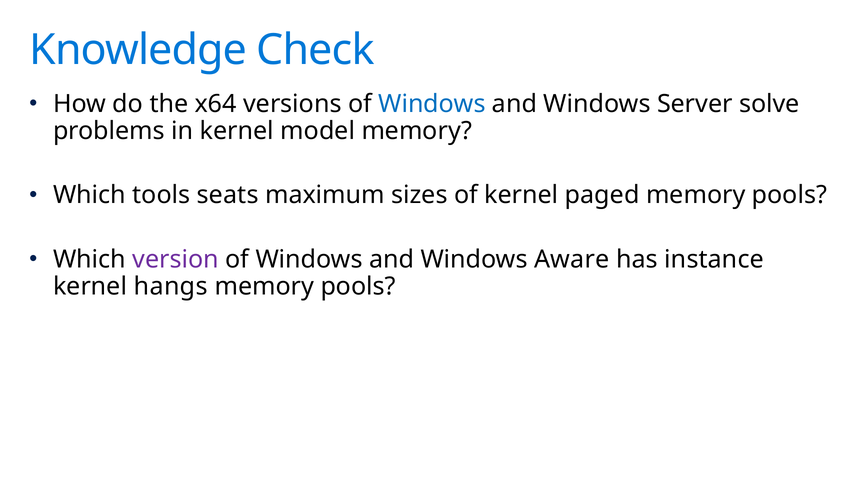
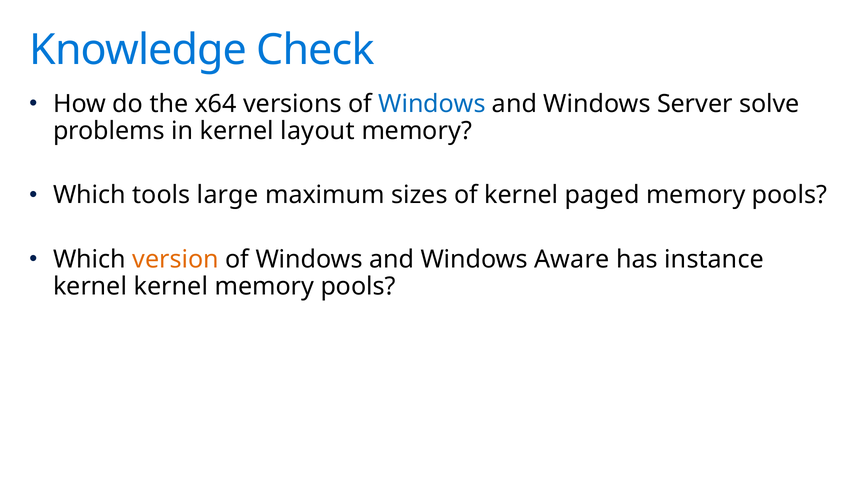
model: model -> layout (318, 131)
seats: seats -> large (228, 195)
version colour: purple -> orange (176, 260)
kernel hangs: hangs -> kernel (171, 287)
